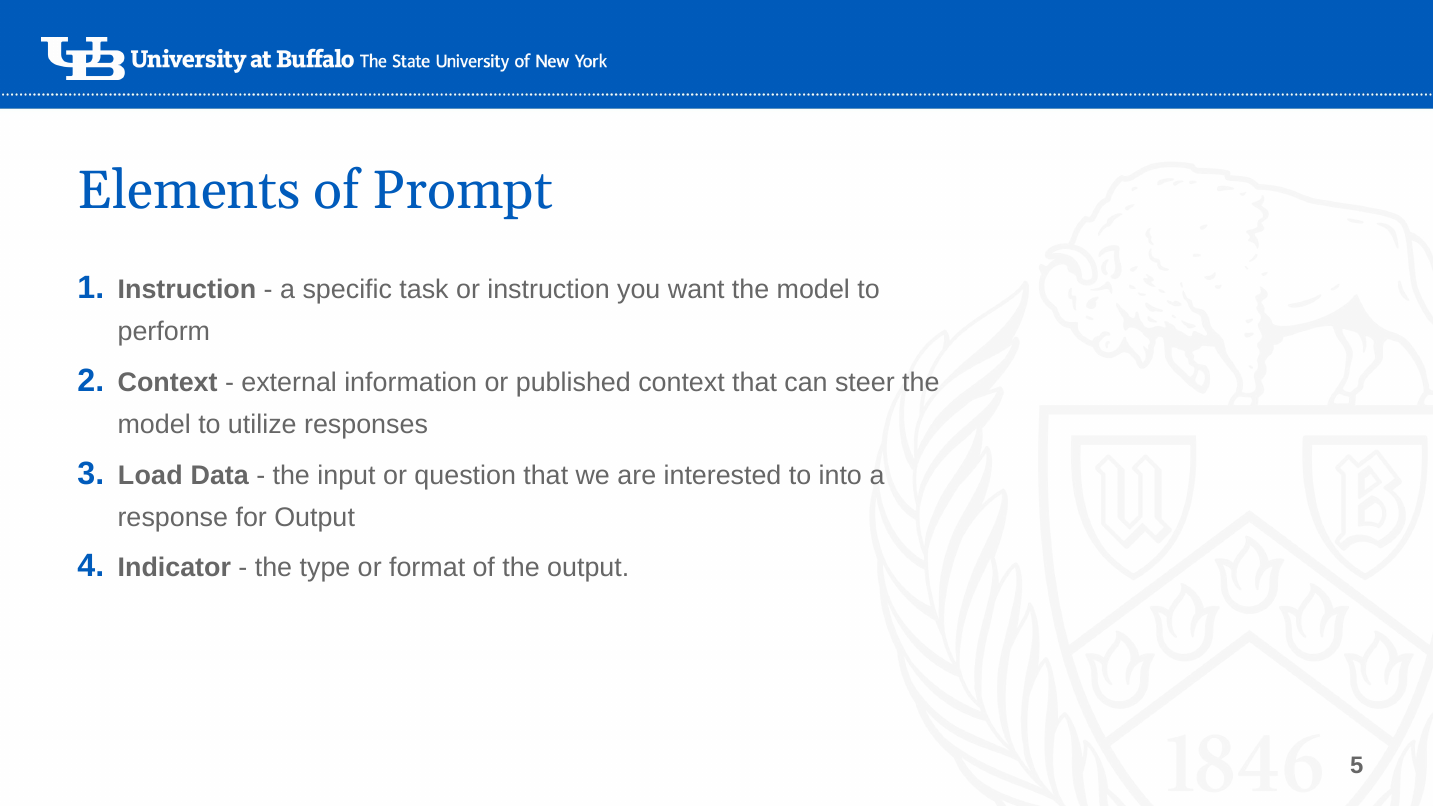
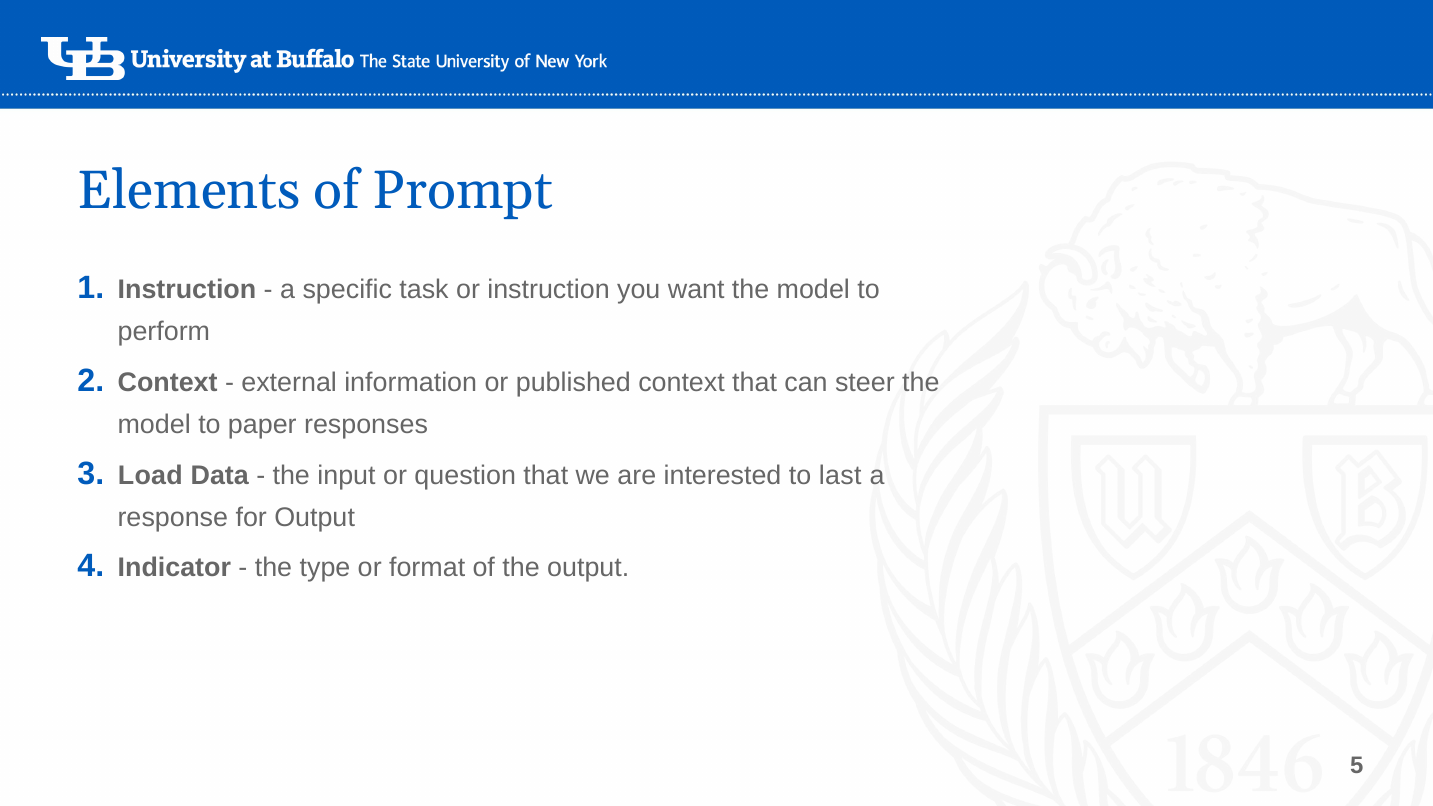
utilize: utilize -> paper (262, 425)
into: into -> last (840, 475)
